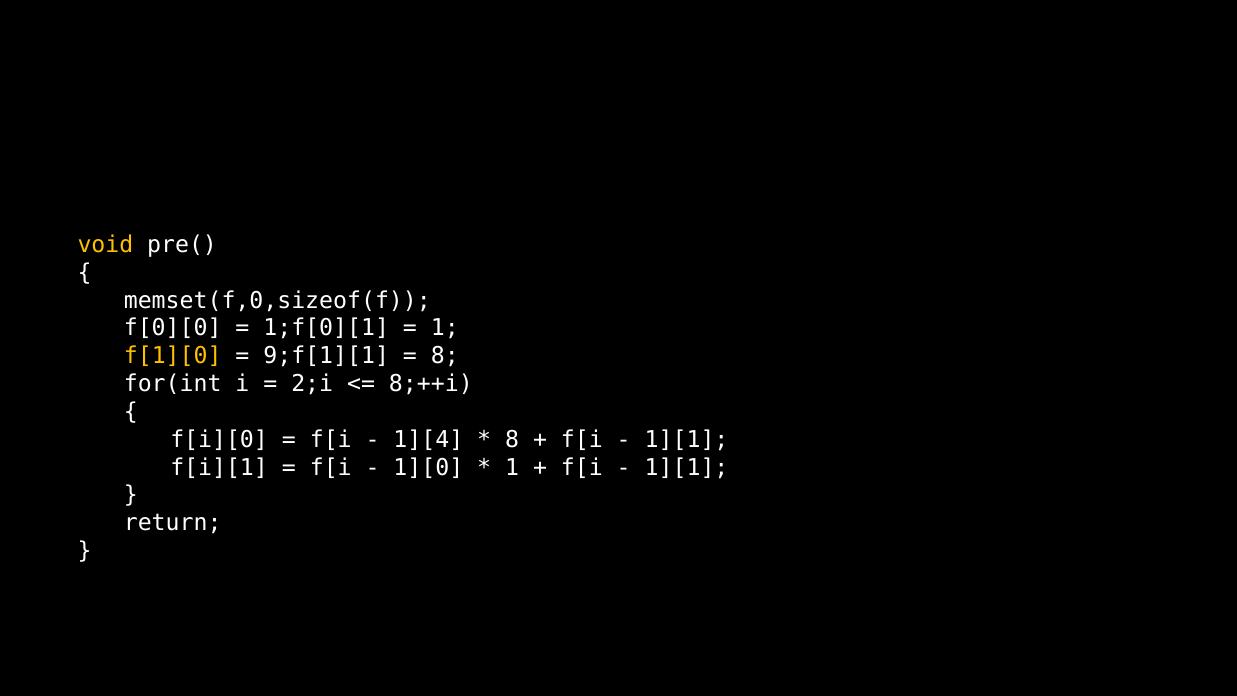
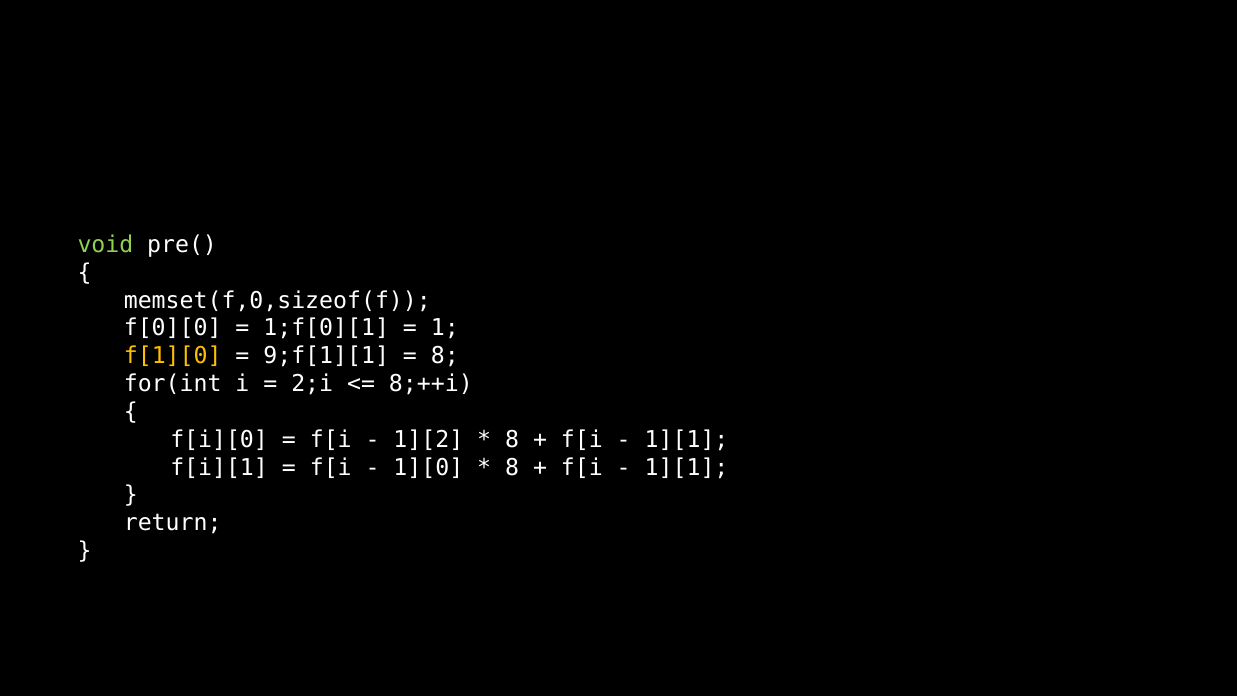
void colour: yellow -> light green (105, 245)
1][4: 1][4 -> 1][2 (428, 439)
1: 1 -> 8 (512, 467)
